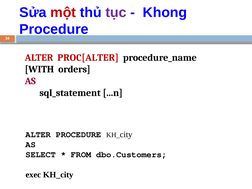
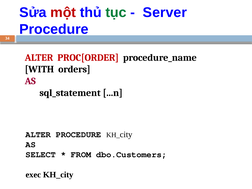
tục colour: purple -> green (116, 13)
Khong: Khong -> Server (165, 13)
PROC[ALTER: PROC[ALTER -> PROC[ORDER (88, 58)
